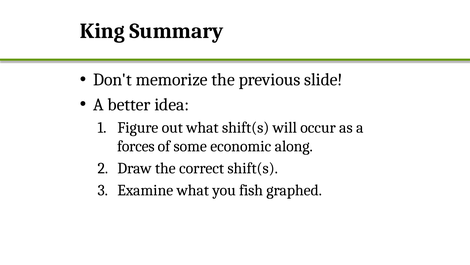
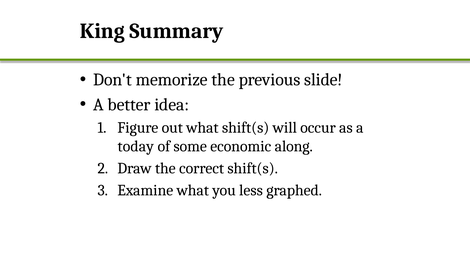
forces: forces -> today (136, 146)
fish: fish -> less (251, 190)
